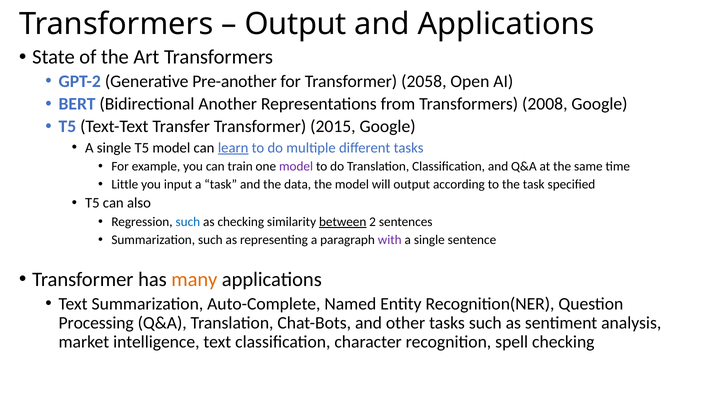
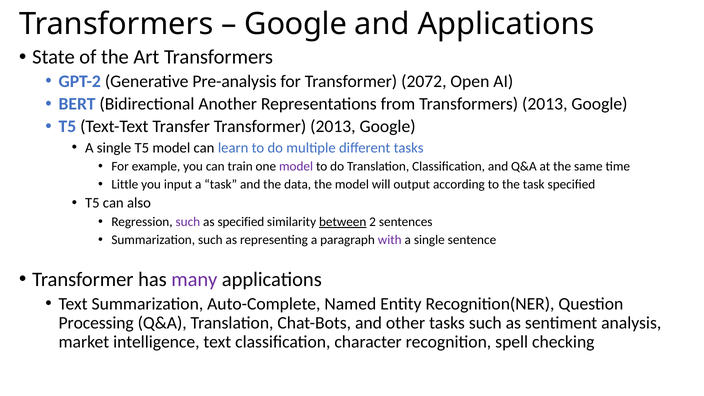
Output: Output -> Google (296, 24)
Pre-another: Pre-another -> Pre-analysis (235, 81)
2058: 2058 -> 2072 (424, 81)
Transformers 2008: 2008 -> 2013 (545, 104)
Transformer 2015: 2015 -> 2013 (333, 127)
learn underline: present -> none (233, 148)
such colour: blue -> purple (188, 222)
as checking: checking -> specified (241, 222)
many colour: orange -> purple (194, 279)
